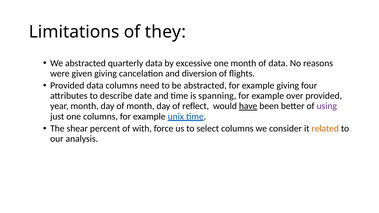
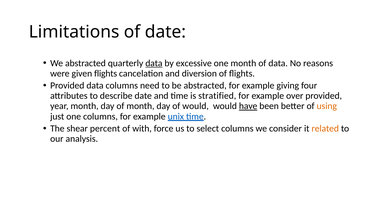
of they: they -> date (166, 32)
data underline: none -> present (154, 63)
given giving: giving -> flights (106, 73)
spanning: spanning -> stratified (217, 96)
of reflect: reflect -> would (196, 106)
using colour: purple -> orange (327, 106)
